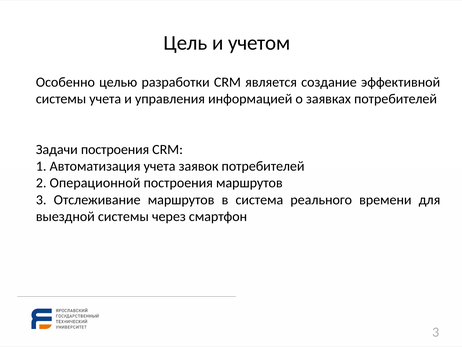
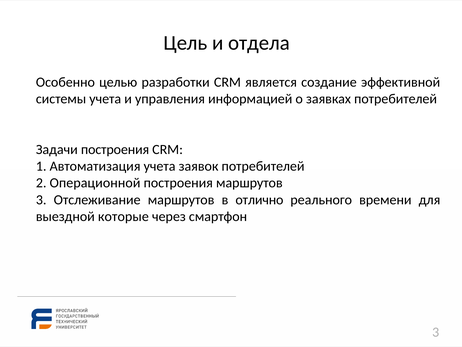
учетом: учетом -> отдела (259, 43)
система: система -> отлично (259, 200)
выездной системы: системы -> которые (123, 216)
